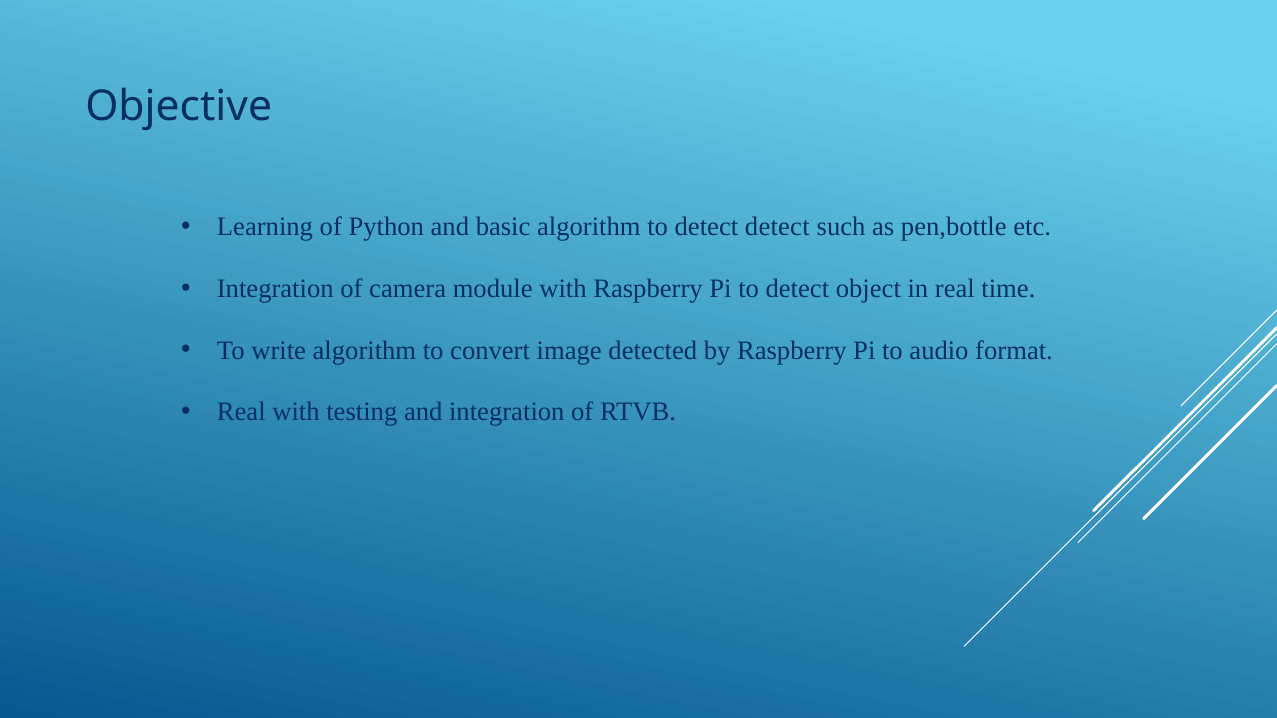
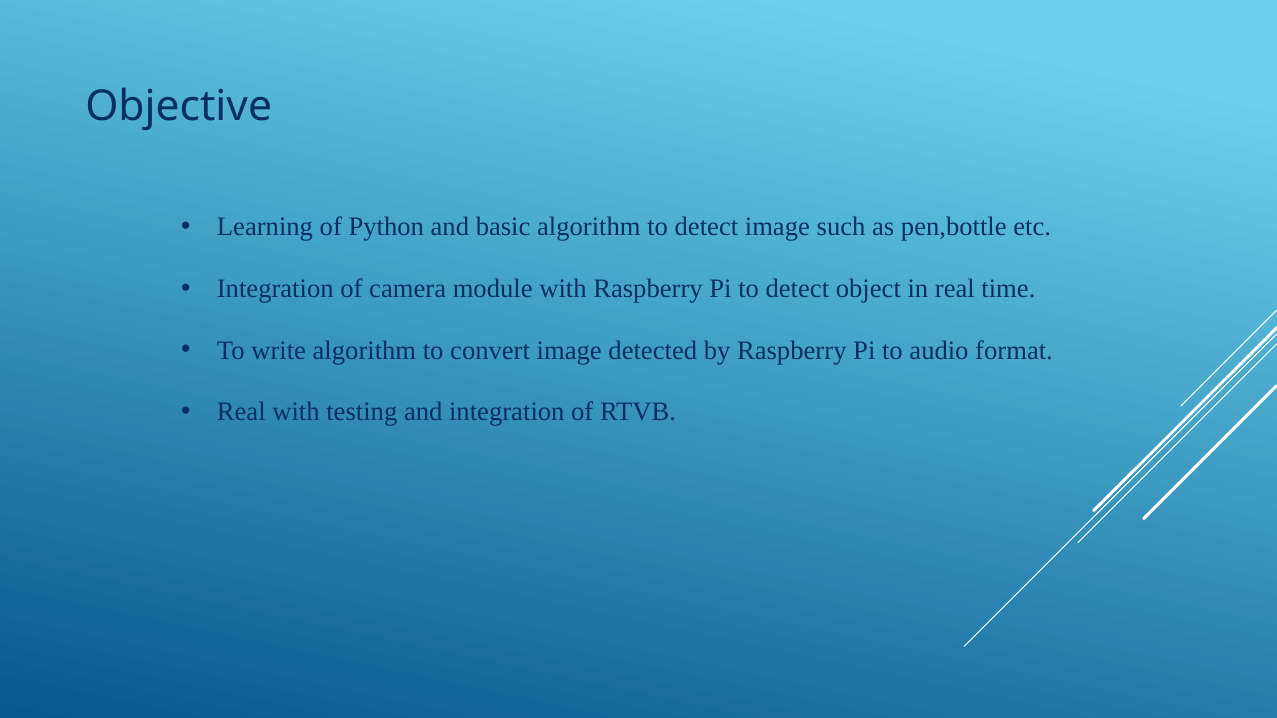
detect detect: detect -> image (777, 227)
